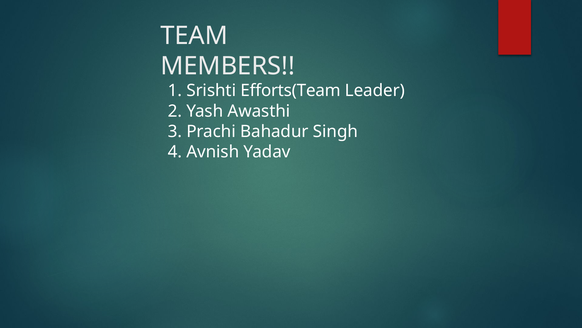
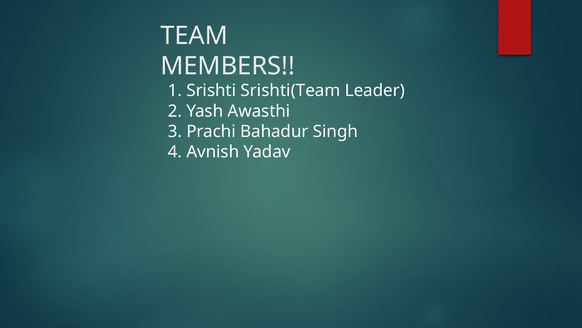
Efforts(Team: Efforts(Team -> Srishti(Team (290, 91)
